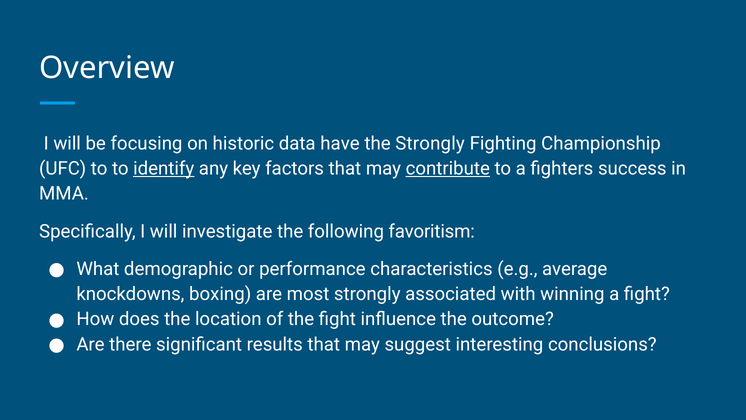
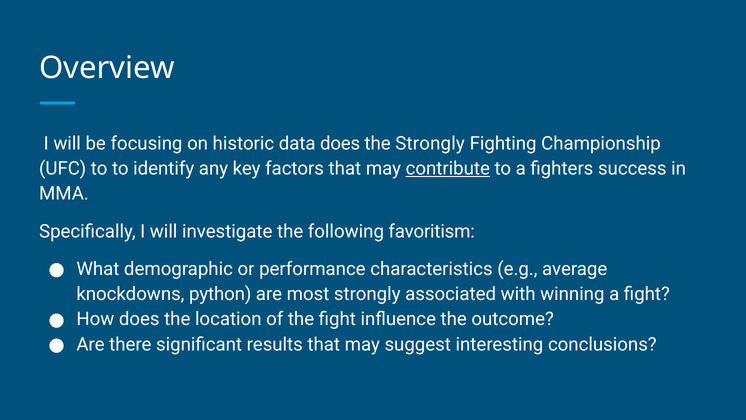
data have: have -> does (340, 143)
identify underline: present -> none (164, 169)
boxing: boxing -> python (220, 294)
